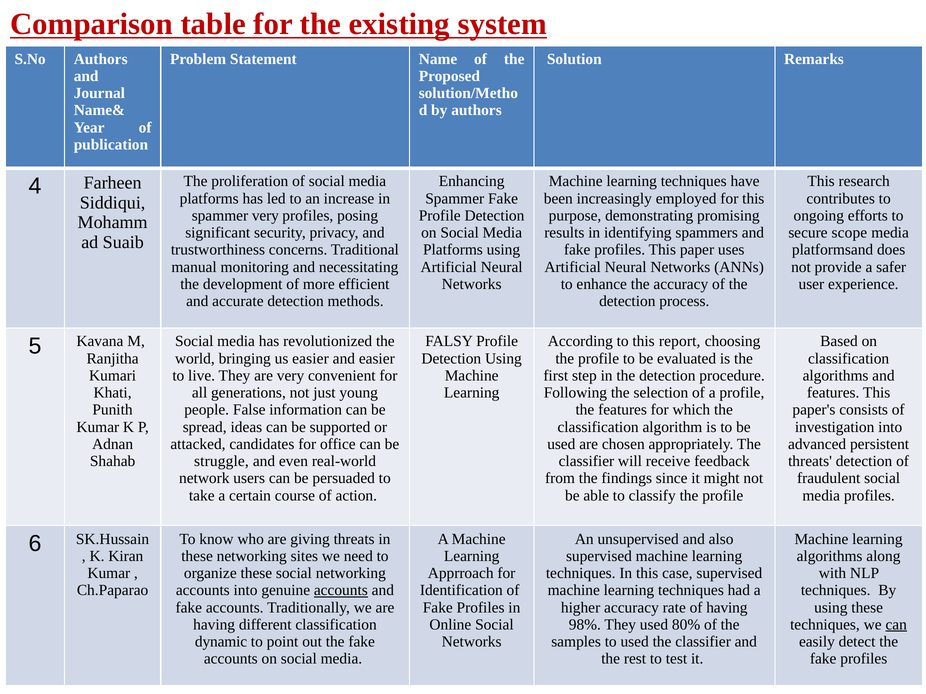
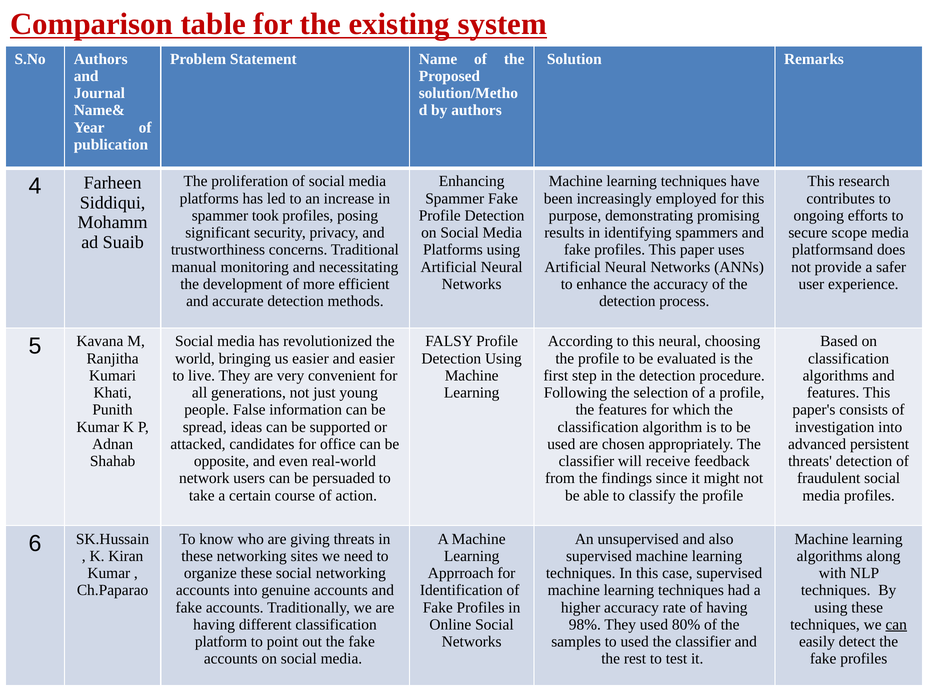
spammer very: very -> took (265, 216)
this report: report -> neural (680, 342)
struggle: struggle -> opposite (222, 462)
accounts underline: present -> none (341, 591)
dynamic: dynamic -> platform (221, 642)
